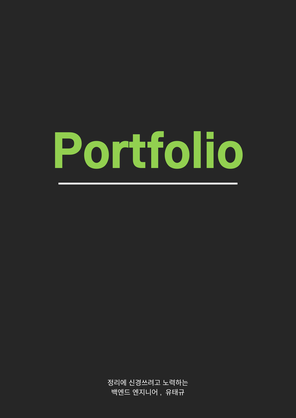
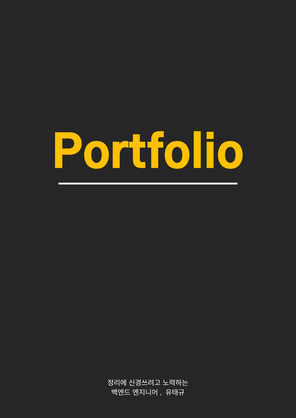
Portfolio colour: light green -> yellow (148, 154)
